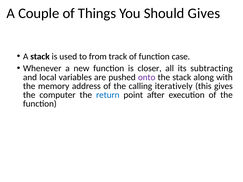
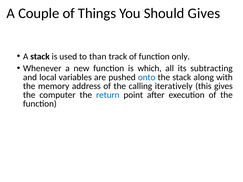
from: from -> than (98, 57)
case: case -> only (181, 57)
closer: closer -> which (150, 68)
onto colour: purple -> blue (147, 77)
